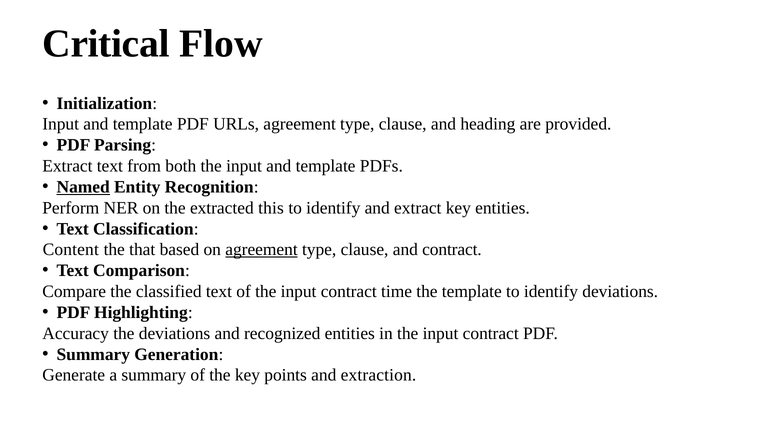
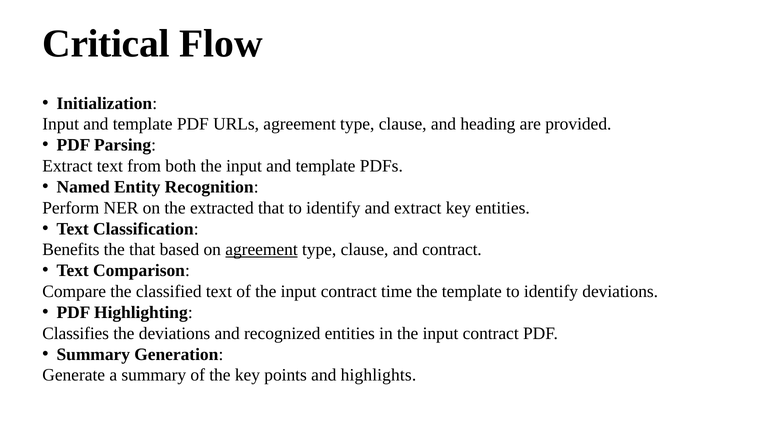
Named underline: present -> none (83, 187)
extracted this: this -> that (271, 208)
Content: Content -> Benefits (71, 250)
Accuracy: Accuracy -> Classifies (76, 333)
extraction: extraction -> highlights (378, 375)
